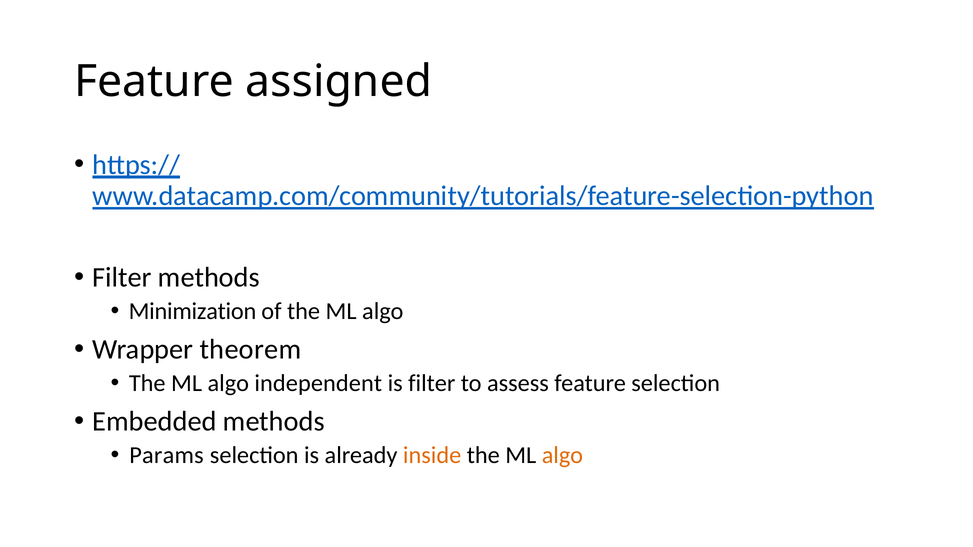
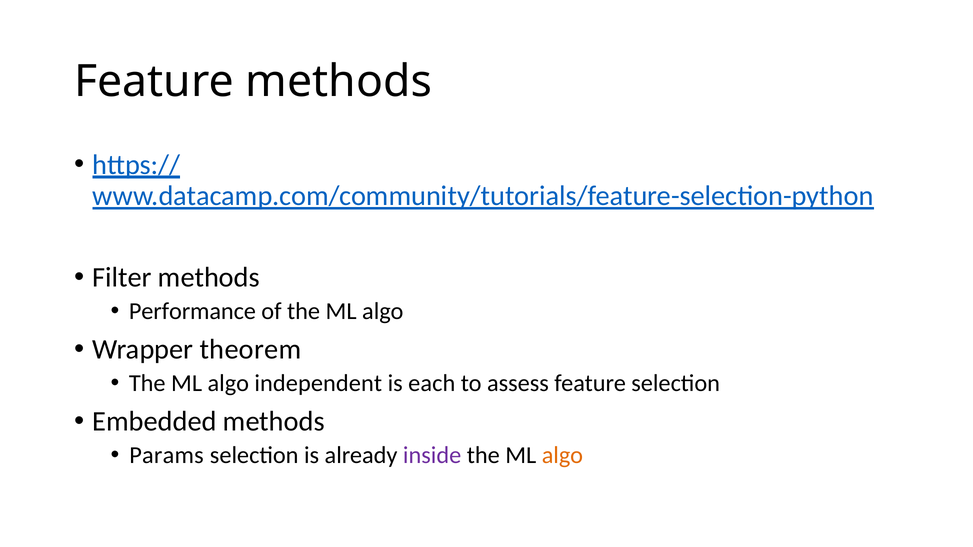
Feature assigned: assigned -> methods (339, 82)
Minimization: Minimization -> Performance (192, 311)
is filter: filter -> each (432, 383)
inside colour: orange -> purple (432, 455)
